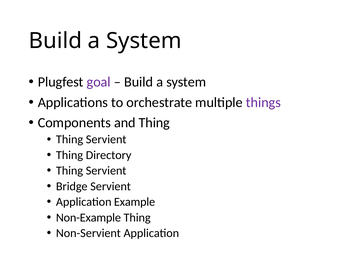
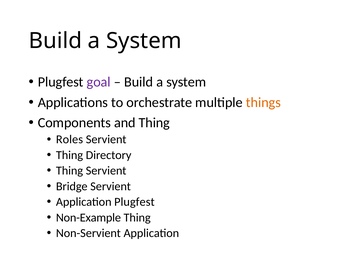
things colour: purple -> orange (263, 102)
Thing: Thing -> Roles (70, 139)
Application Example: Example -> Plugfest (134, 202)
